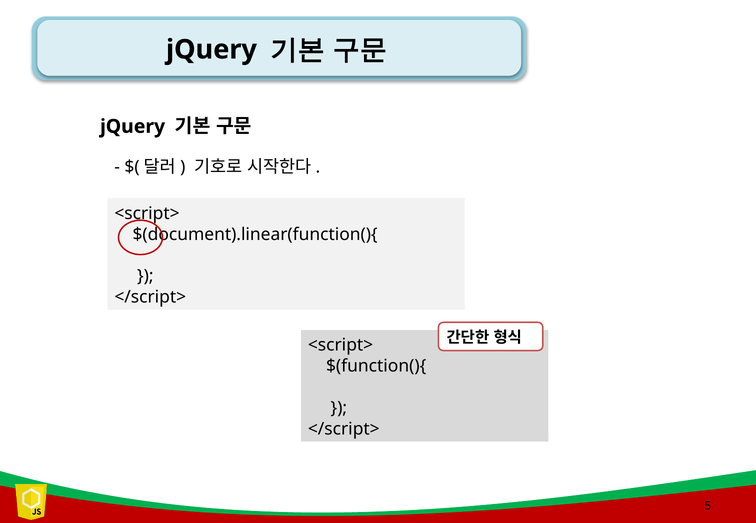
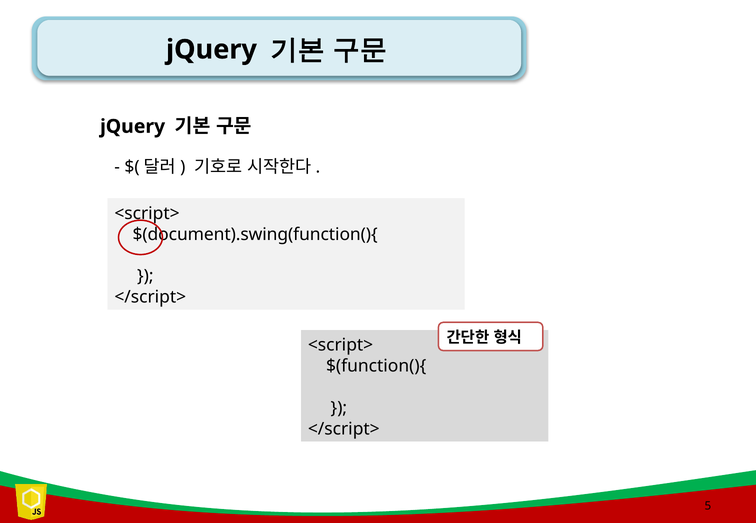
$(document).linear(function(){: $(document).linear(function(){ -> $(document).swing(function(){ (255, 234)
